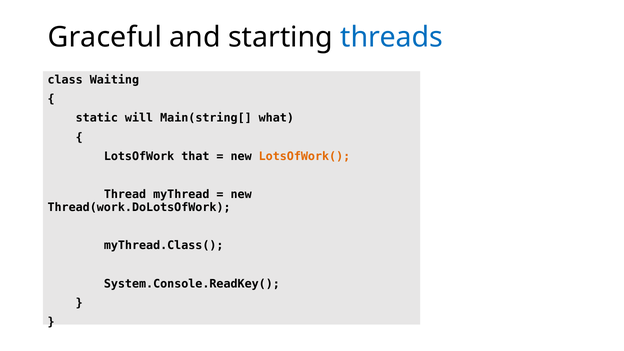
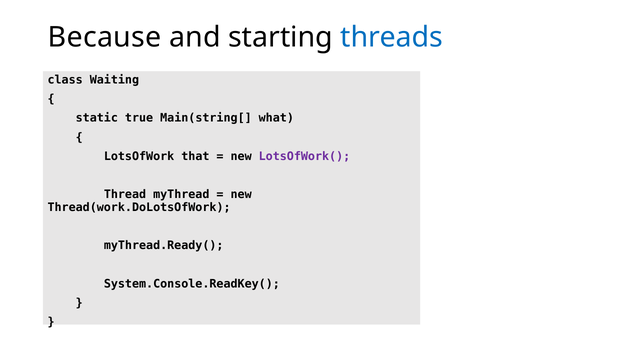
Graceful: Graceful -> Because (105, 37)
will: will -> true (139, 118)
LotsOfWork( colour: orange -> purple (304, 156)
myThread.Class(: myThread.Class( -> myThread.Ready( (164, 246)
